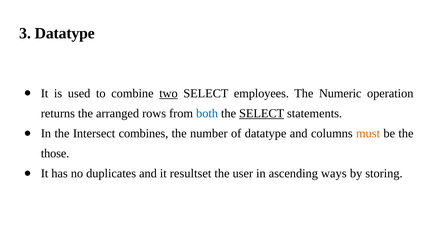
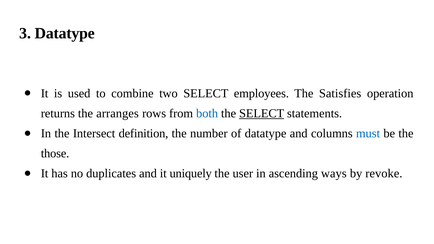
two underline: present -> none (168, 93)
Numeric: Numeric -> Satisfies (340, 93)
arranged: arranged -> arranges (118, 113)
combines: combines -> definition (143, 134)
must colour: orange -> blue (368, 134)
resultset: resultset -> uniquely (191, 174)
storing: storing -> revoke (384, 174)
